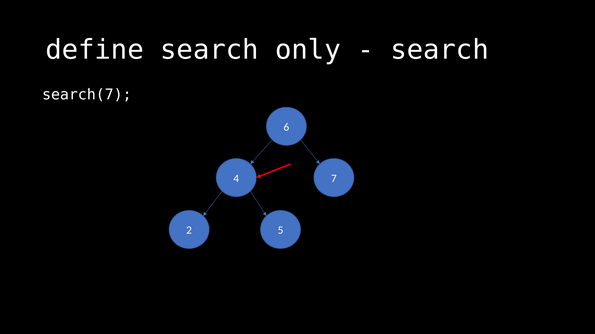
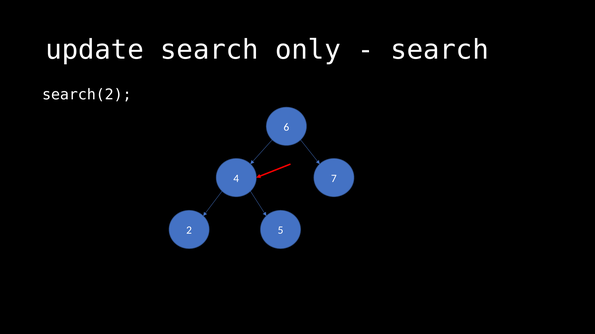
define: define -> update (95, 50)
search(7: search(7 -> search(2 (87, 95)
